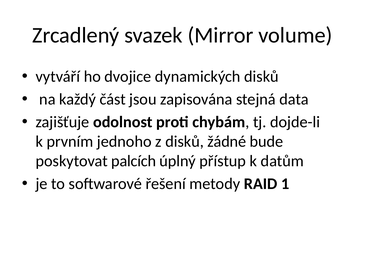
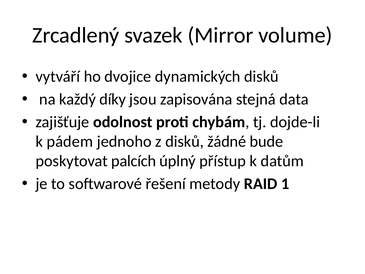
část: část -> díky (113, 99)
prvním: prvním -> pádem (70, 141)
